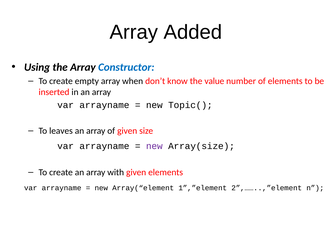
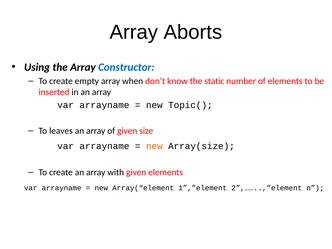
Added: Added -> Aborts (193, 32)
value: value -> static (214, 81)
new colour: purple -> orange (154, 146)
